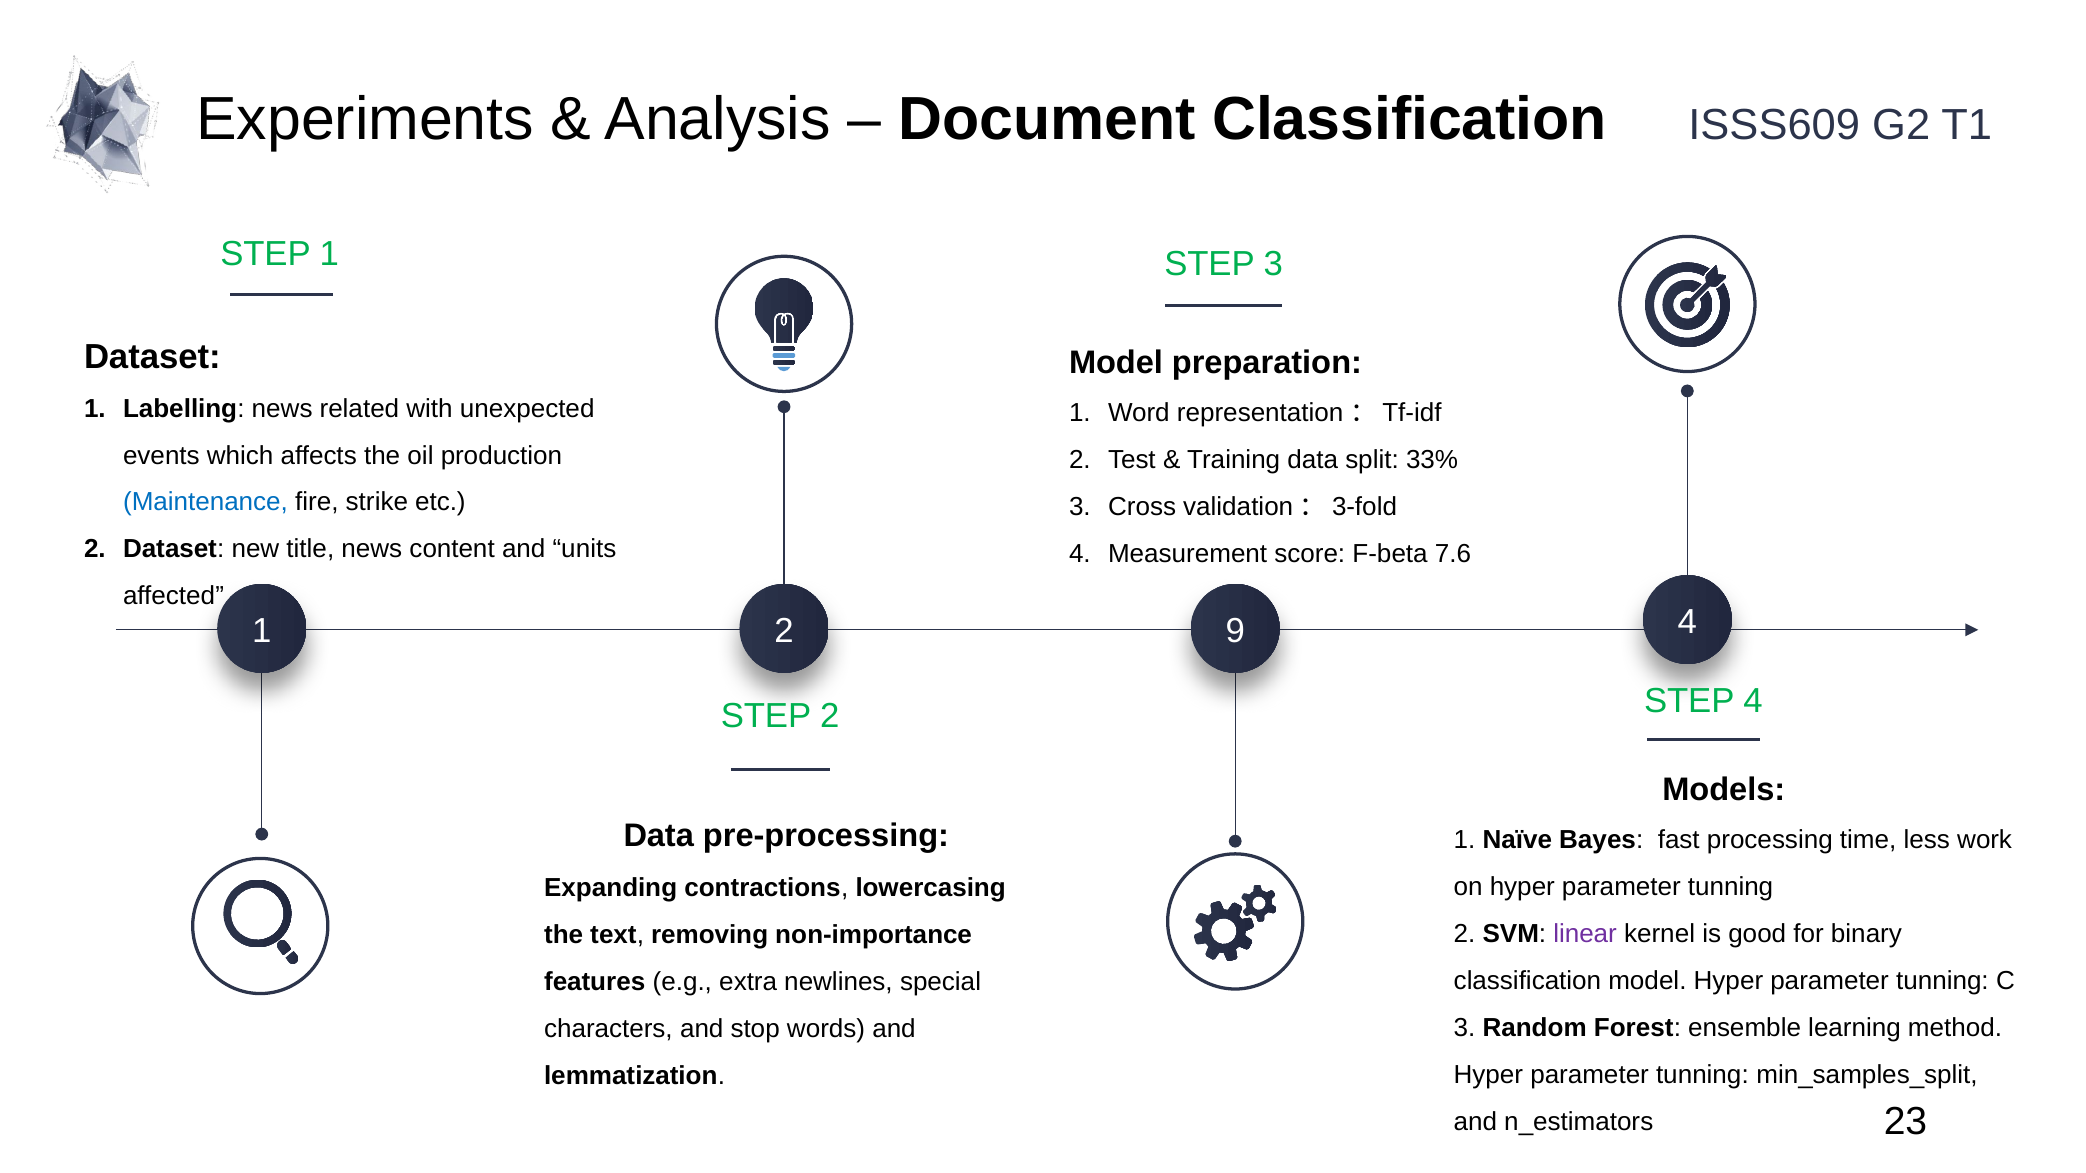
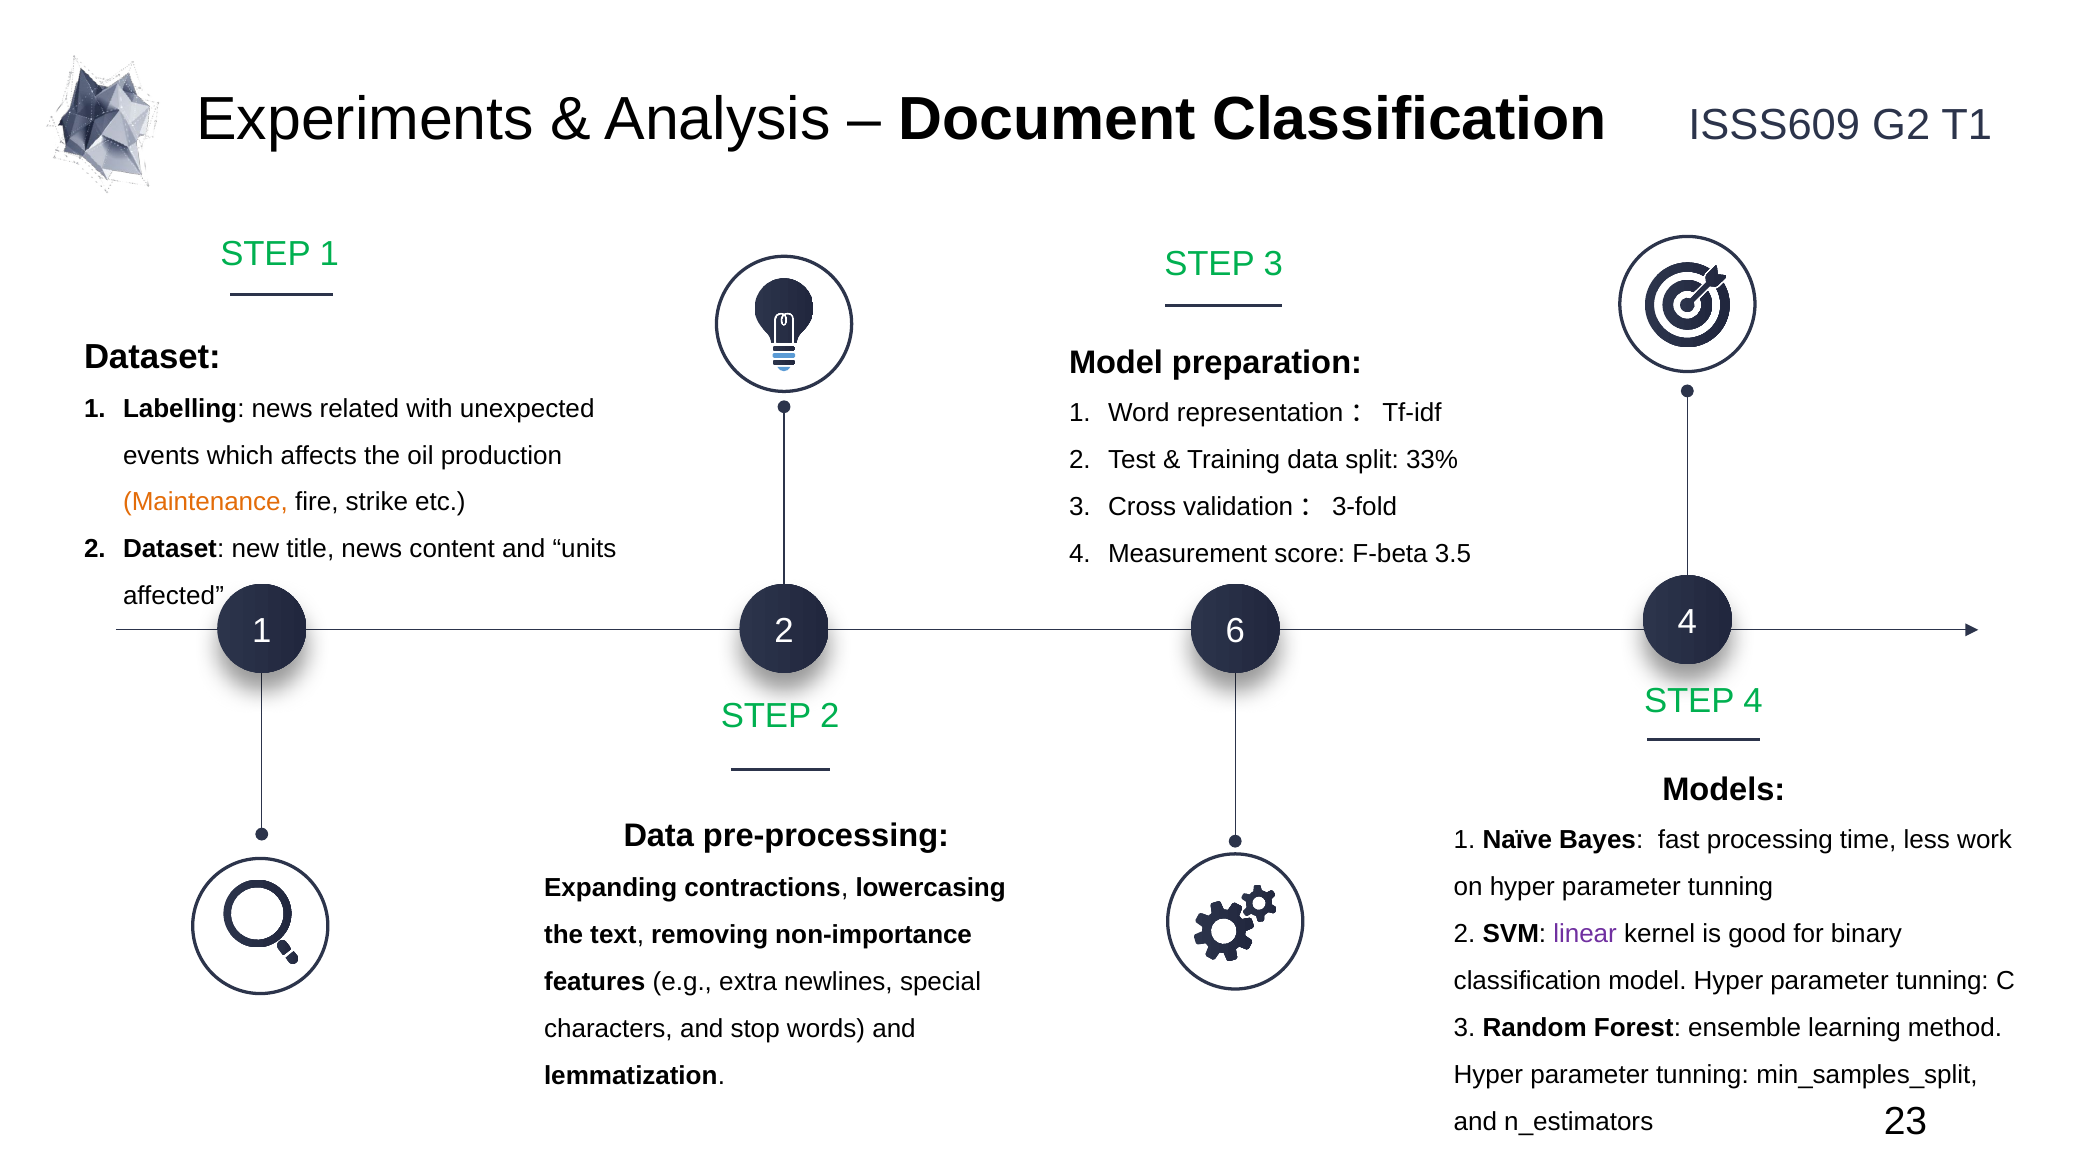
Maintenance colour: blue -> orange (205, 503)
7.6: 7.6 -> 3.5 (1453, 554)
9: 9 -> 6 (1235, 631)
